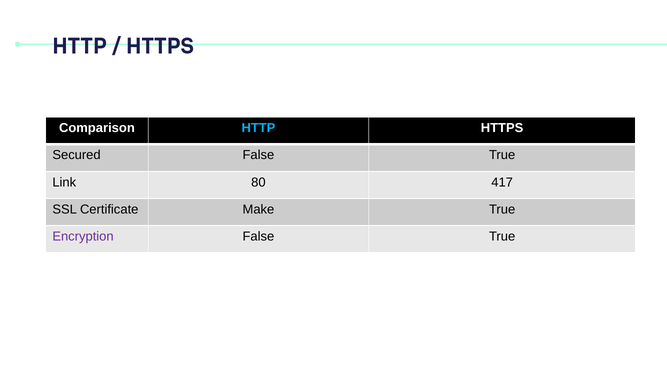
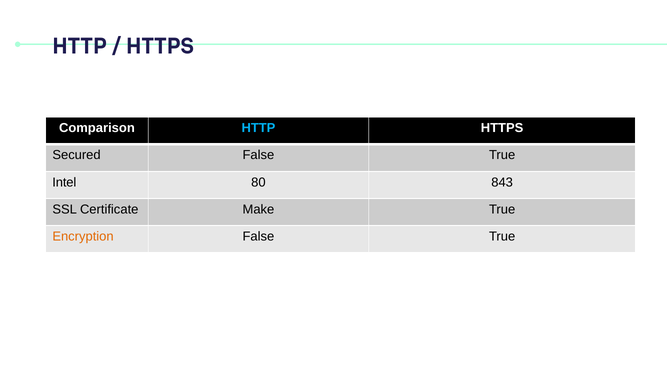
Link: Link -> Intel (64, 182)
417: 417 -> 843 (502, 182)
Encryption colour: purple -> orange (83, 236)
